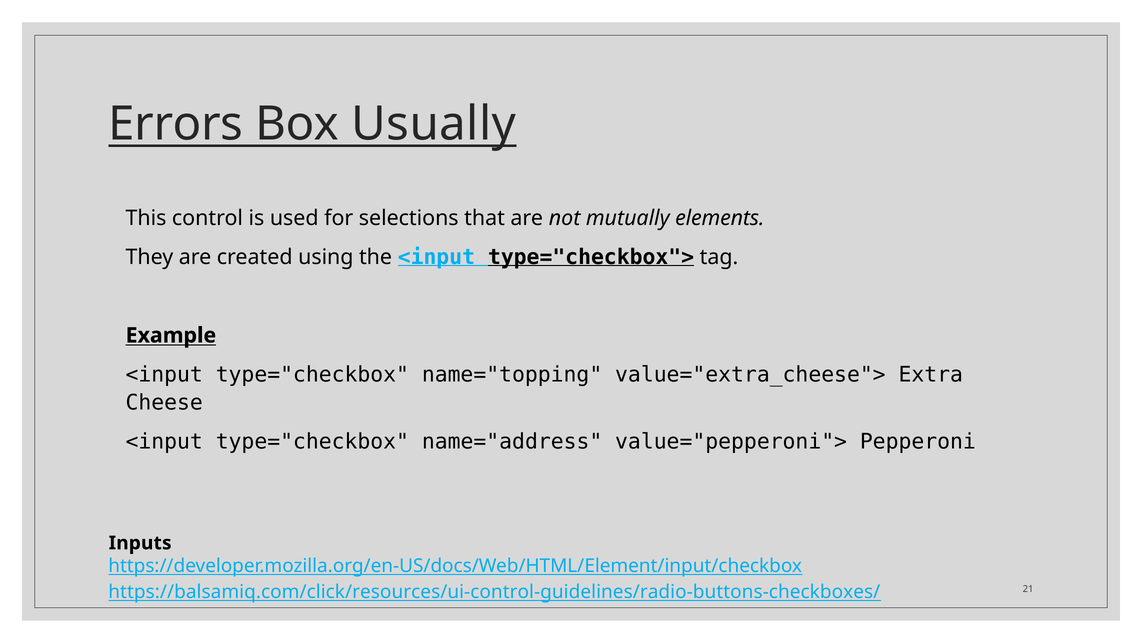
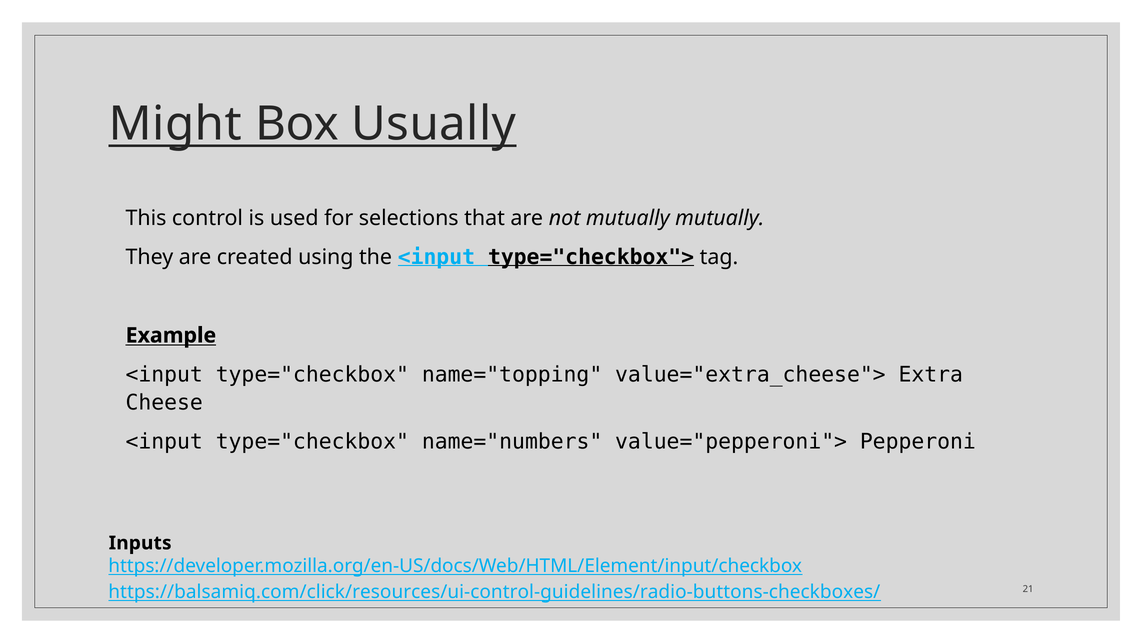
Errors: Errors -> Might (175, 124)
mutually elements: elements -> mutually (720, 218)
name="address: name="address -> name="numbers (512, 441)
